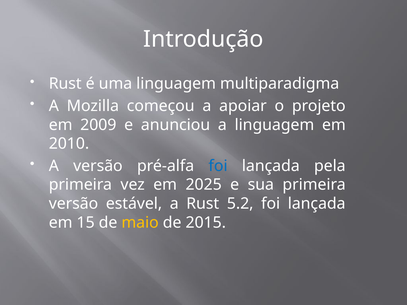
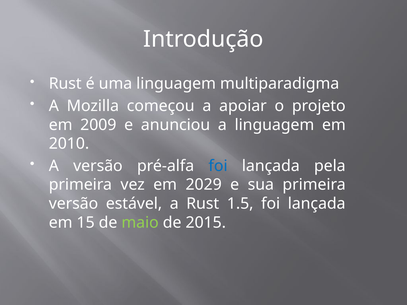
2025: 2025 -> 2029 (204, 185)
5.2: 5.2 -> 1.5 (240, 204)
maio colour: yellow -> light green (140, 223)
